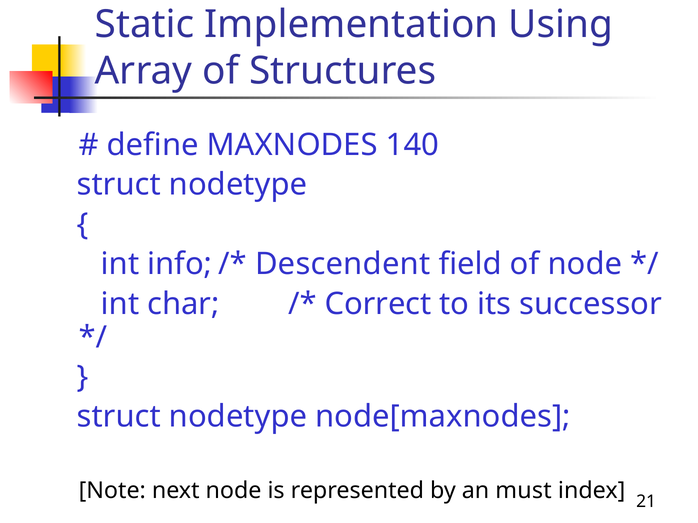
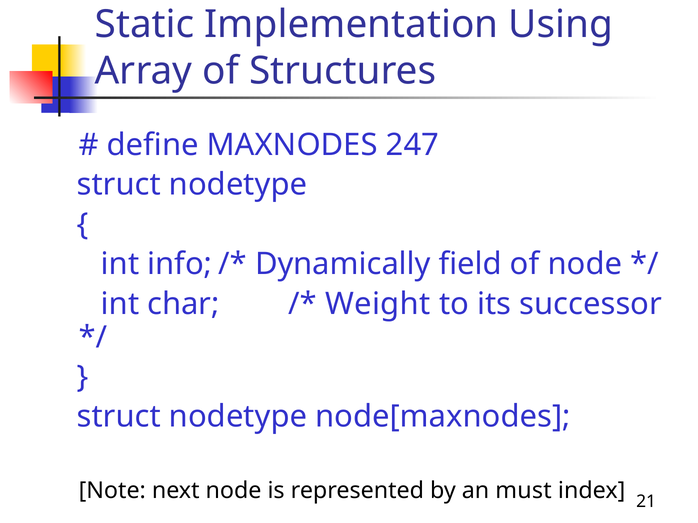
140: 140 -> 247 (412, 145)
Descendent: Descendent -> Dynamically (343, 264)
Correct: Correct -> Weight (378, 304)
